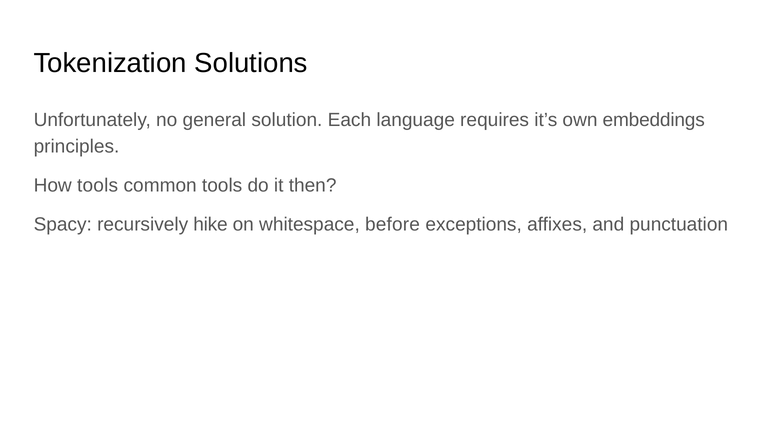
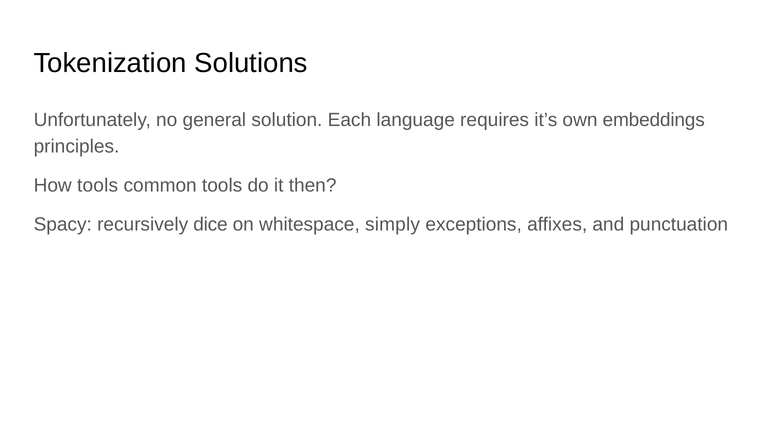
hike: hike -> dice (210, 224)
before: before -> simply (393, 224)
